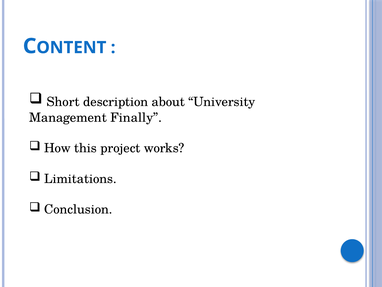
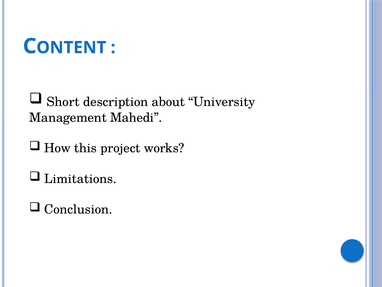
Finally: Finally -> Mahedi (136, 117)
